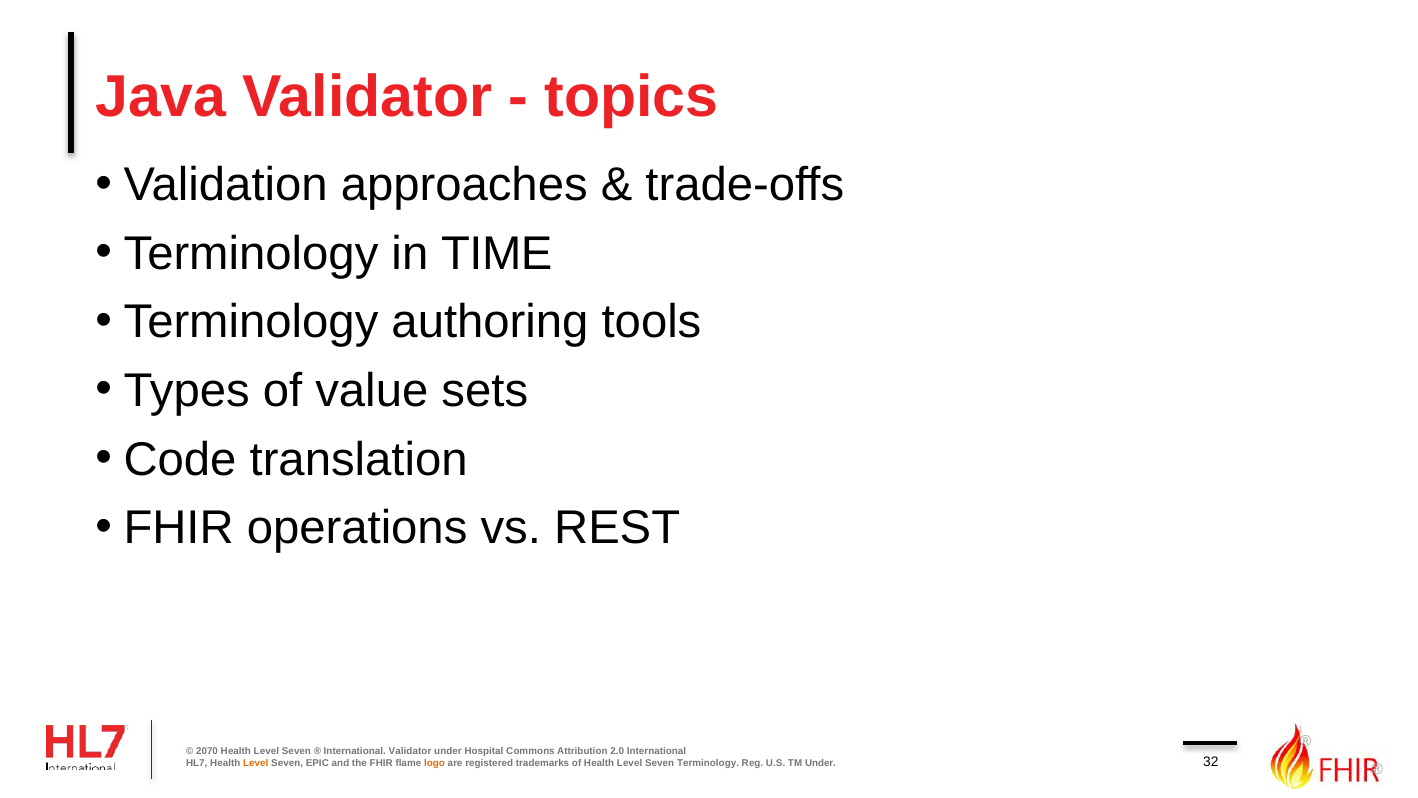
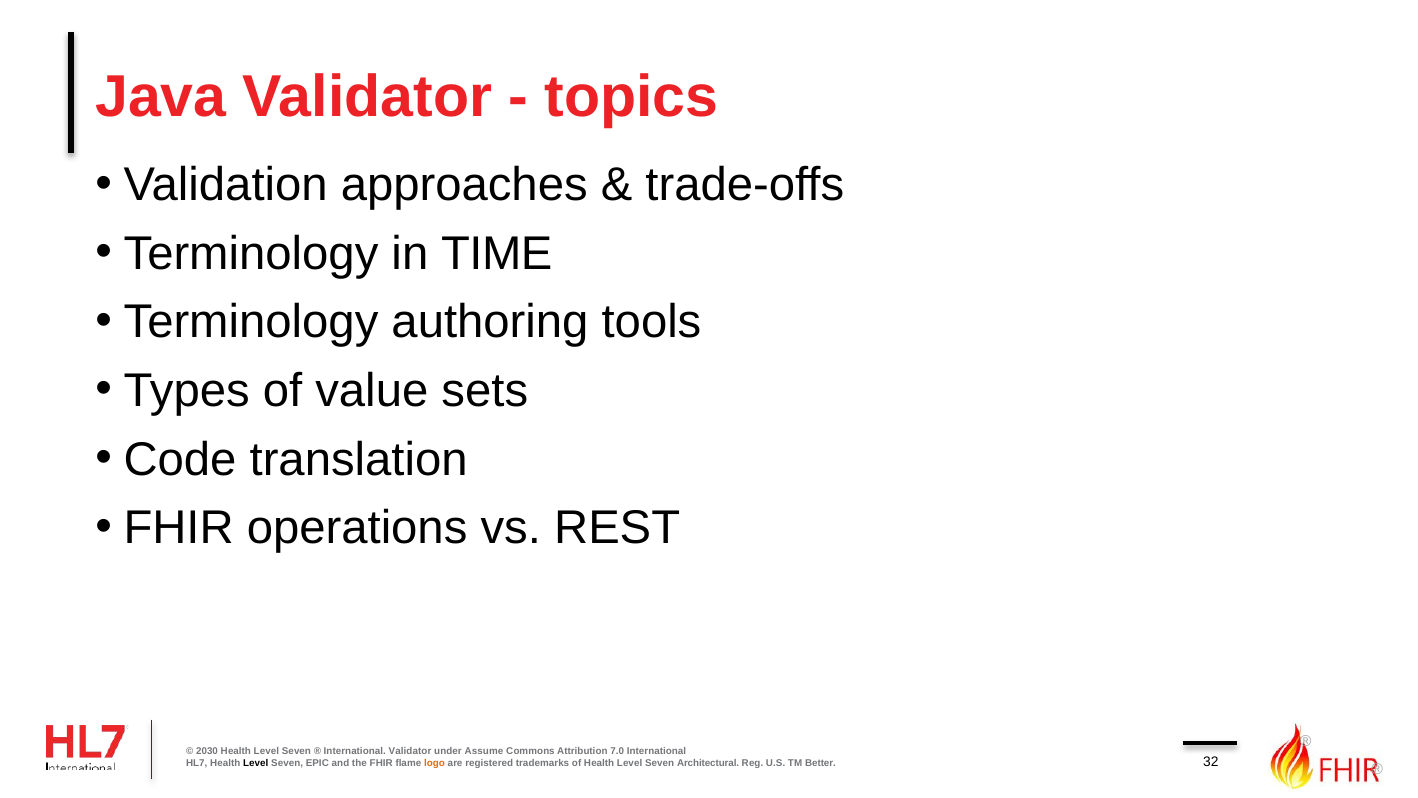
2070: 2070 -> 2030 (207, 751)
Hospital: Hospital -> Assume (484, 751)
2.0: 2.0 -> 7.0 (617, 751)
Level colour: orange -> black (256, 763)
Seven Terminology: Terminology -> Architectural (708, 763)
TM Under: Under -> Better (820, 763)
